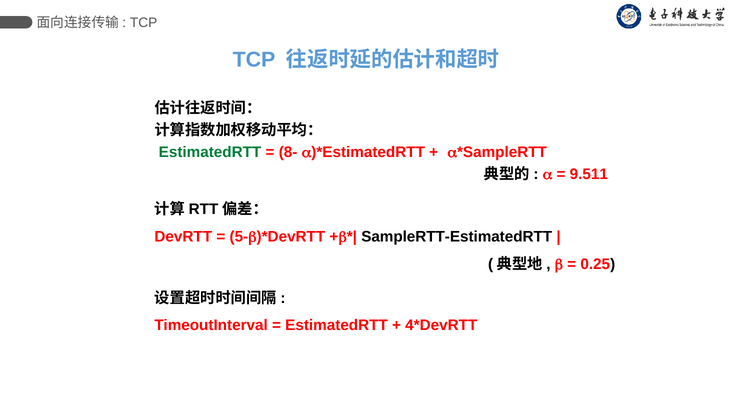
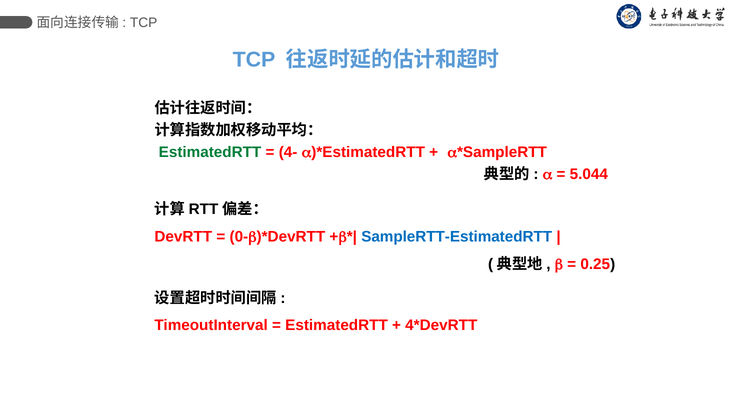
8-: 8- -> 4- (288, 152)
9.511: 9.511 -> 5.044 (589, 174)
5-: 5- -> 0- (239, 237)
SampleRTT-EstimatedRTT colour: black -> blue (457, 237)
